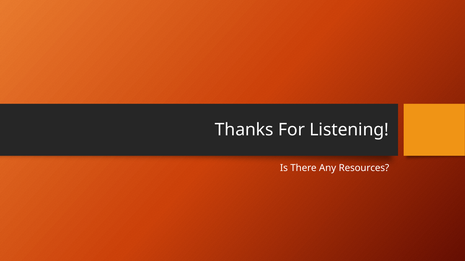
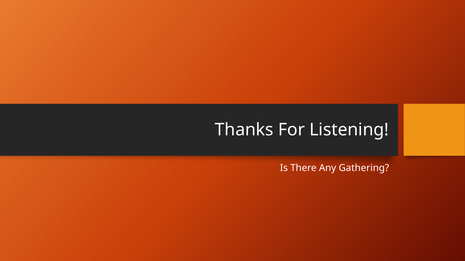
Resources: Resources -> Gathering (364, 168)
